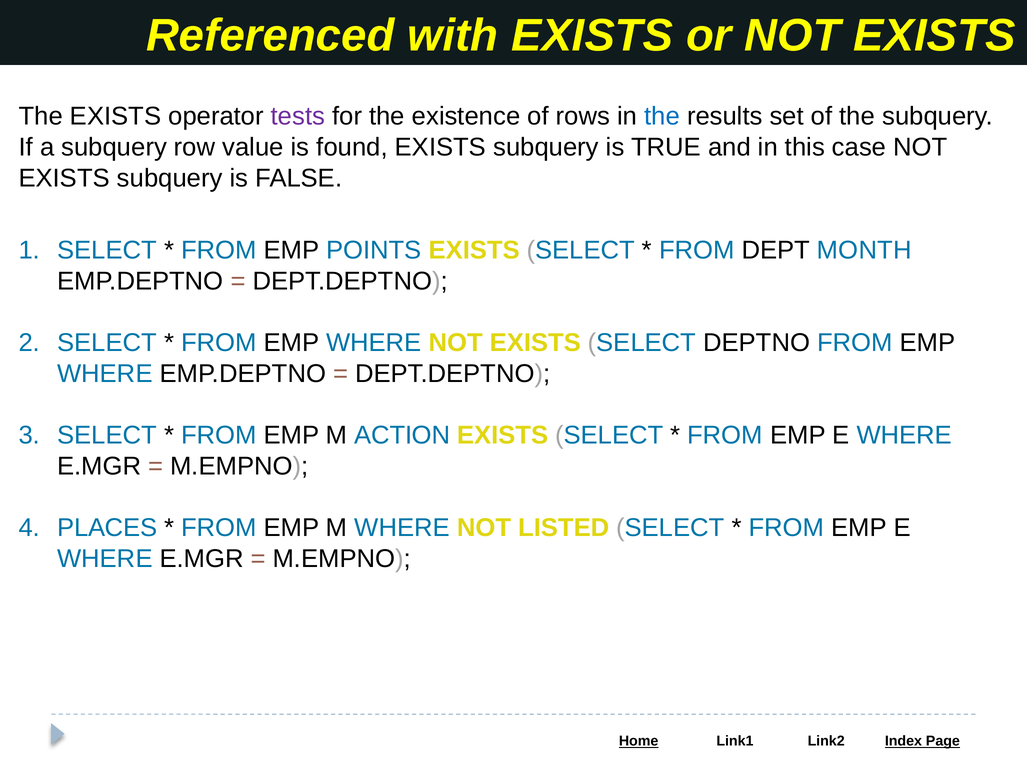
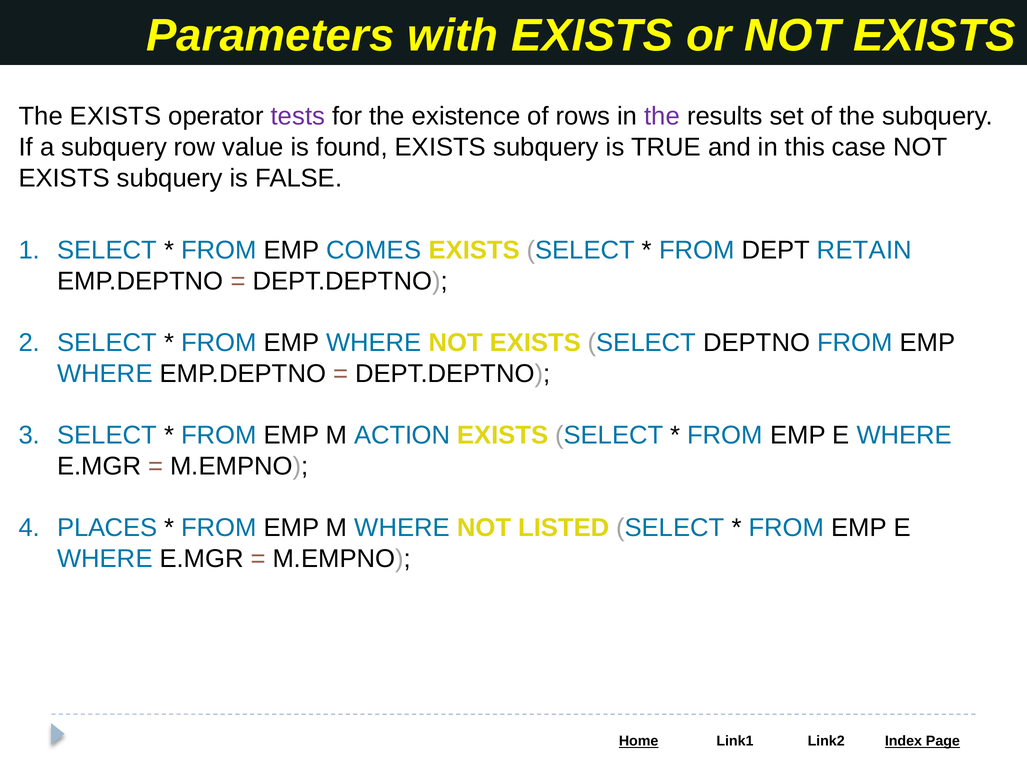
Referenced: Referenced -> Parameters (270, 36)
the colour: blue -> purple (662, 116)
POINTS: POINTS -> COMES (374, 250)
MONTH: MONTH -> RETAIN (864, 250)
